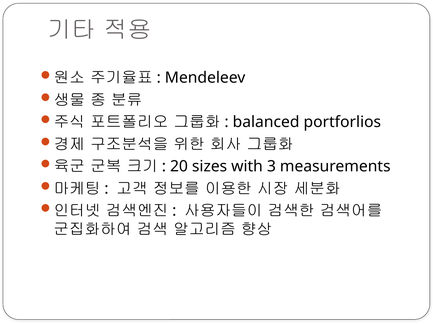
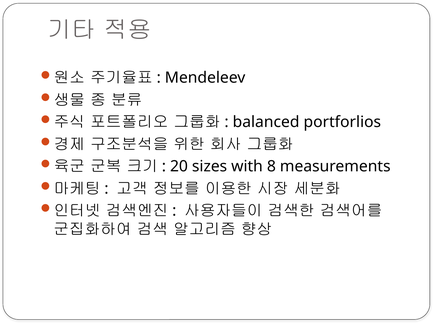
3: 3 -> 8 (271, 167)
